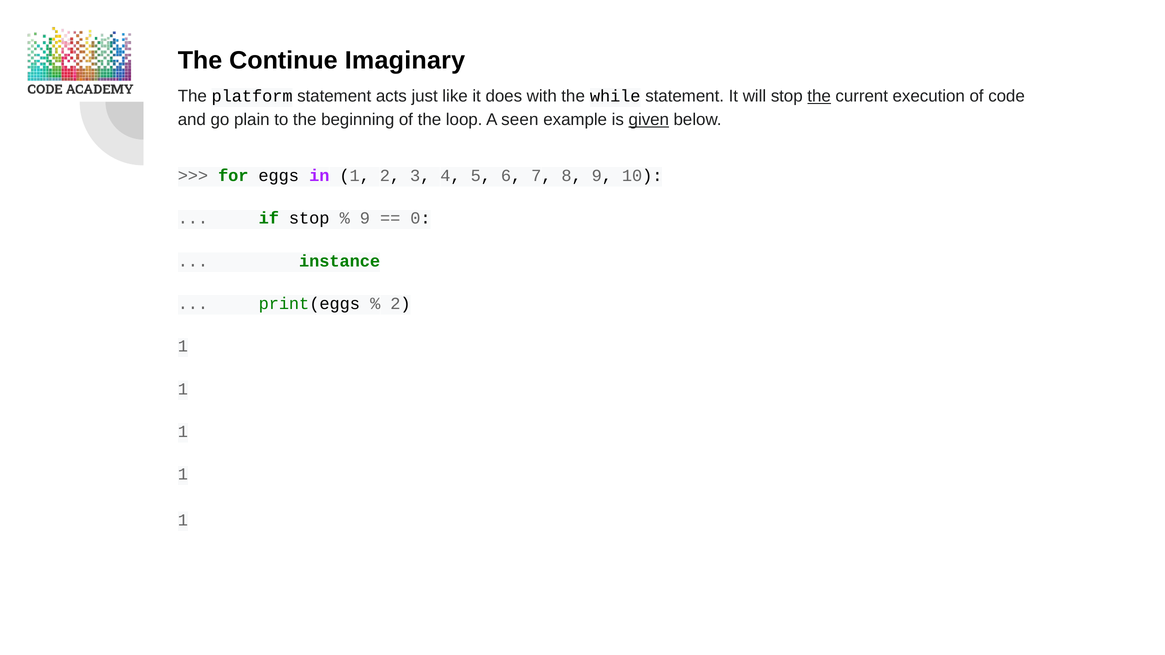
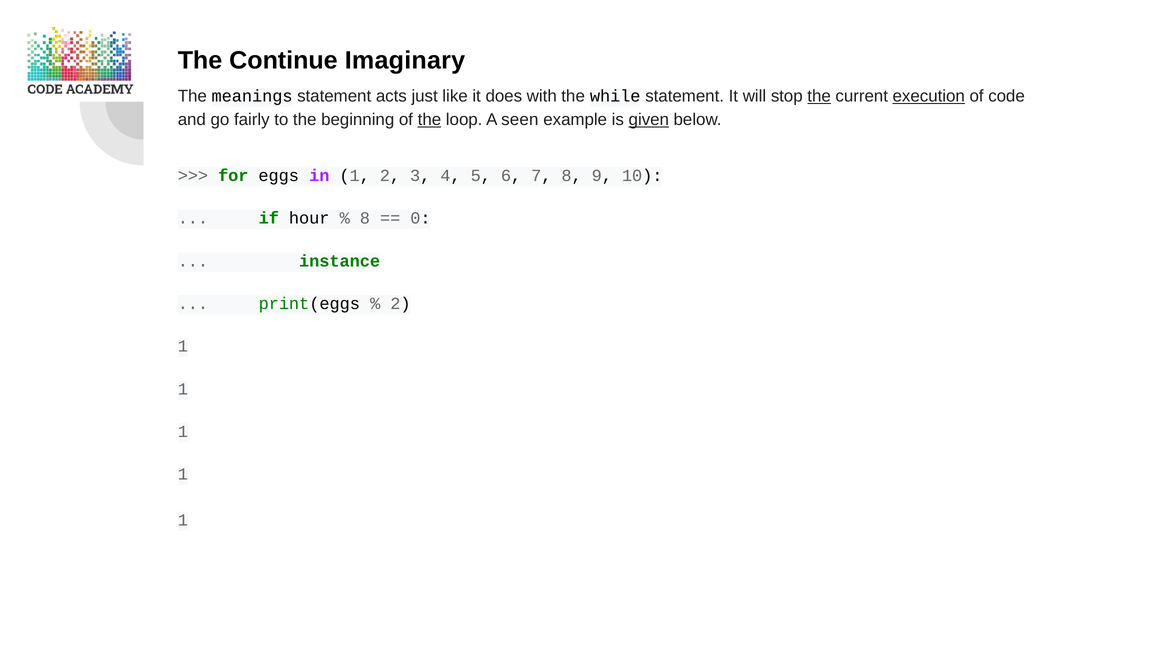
platform: platform -> meanings (252, 96)
execution underline: none -> present (929, 96)
plain: plain -> fairly (252, 120)
the underline: none -> present (429, 120)
if stop: stop -> hour (309, 218)
9: 9 -> 8 (365, 218)
